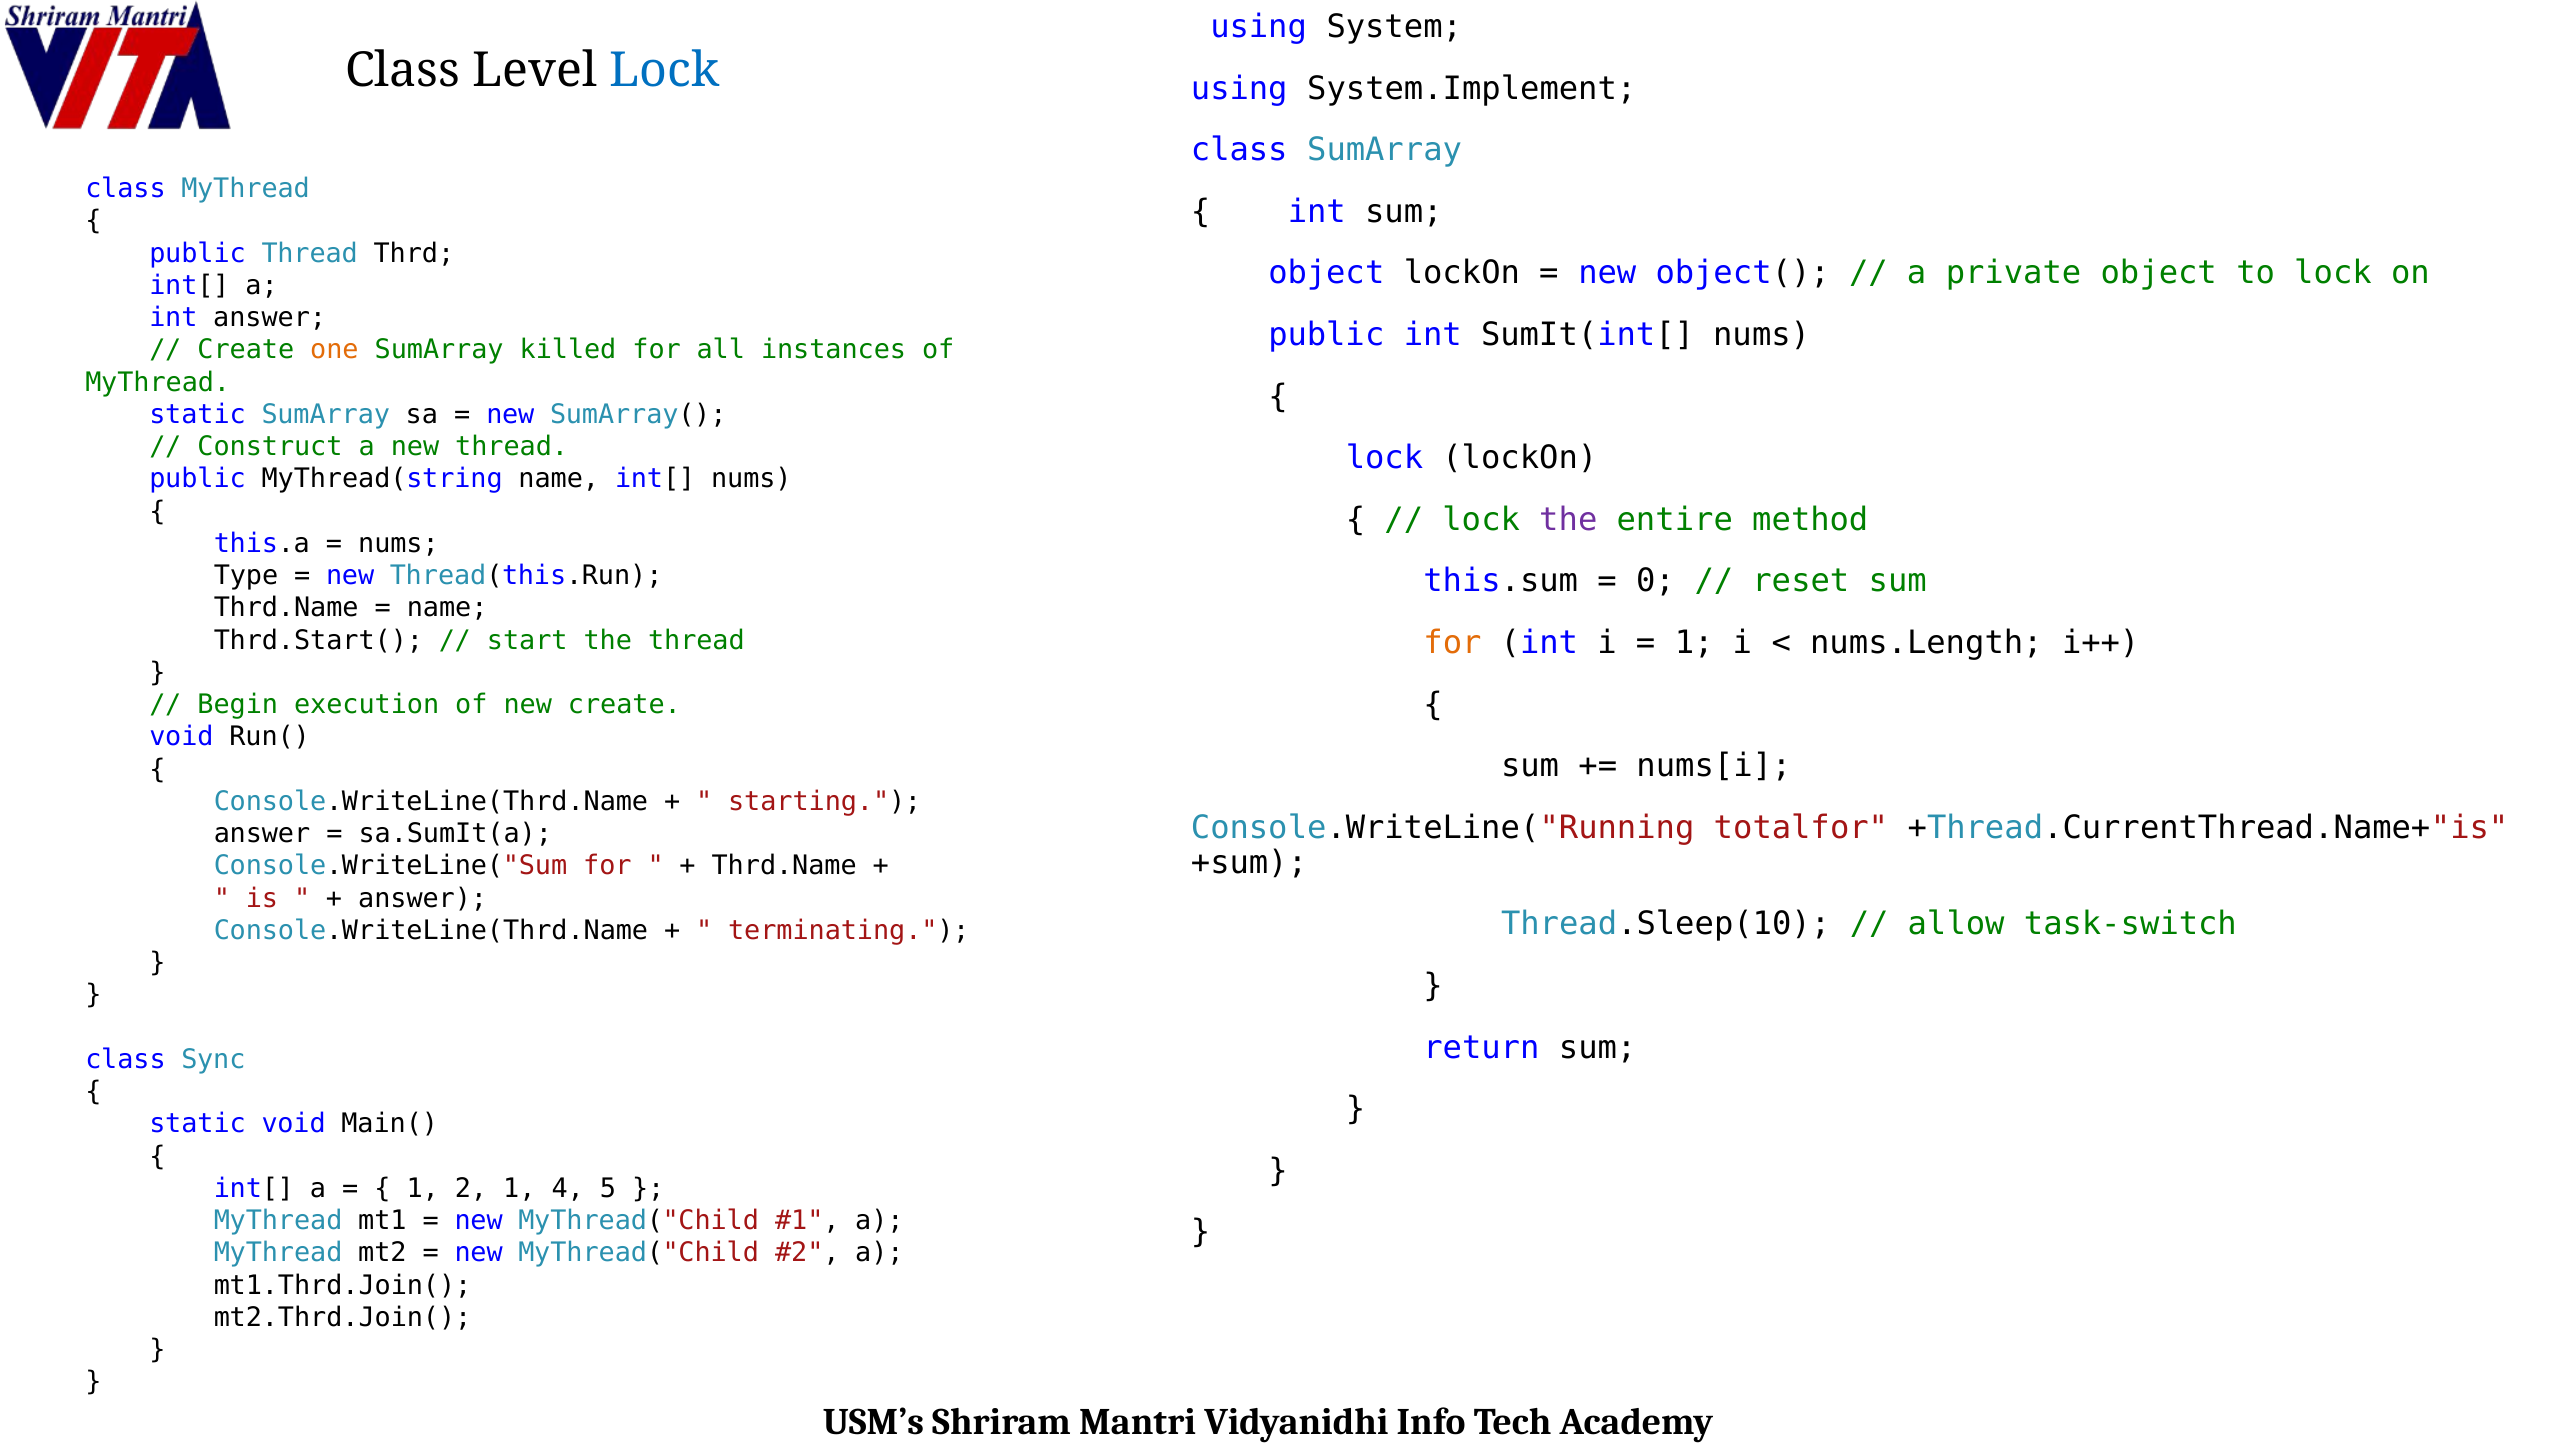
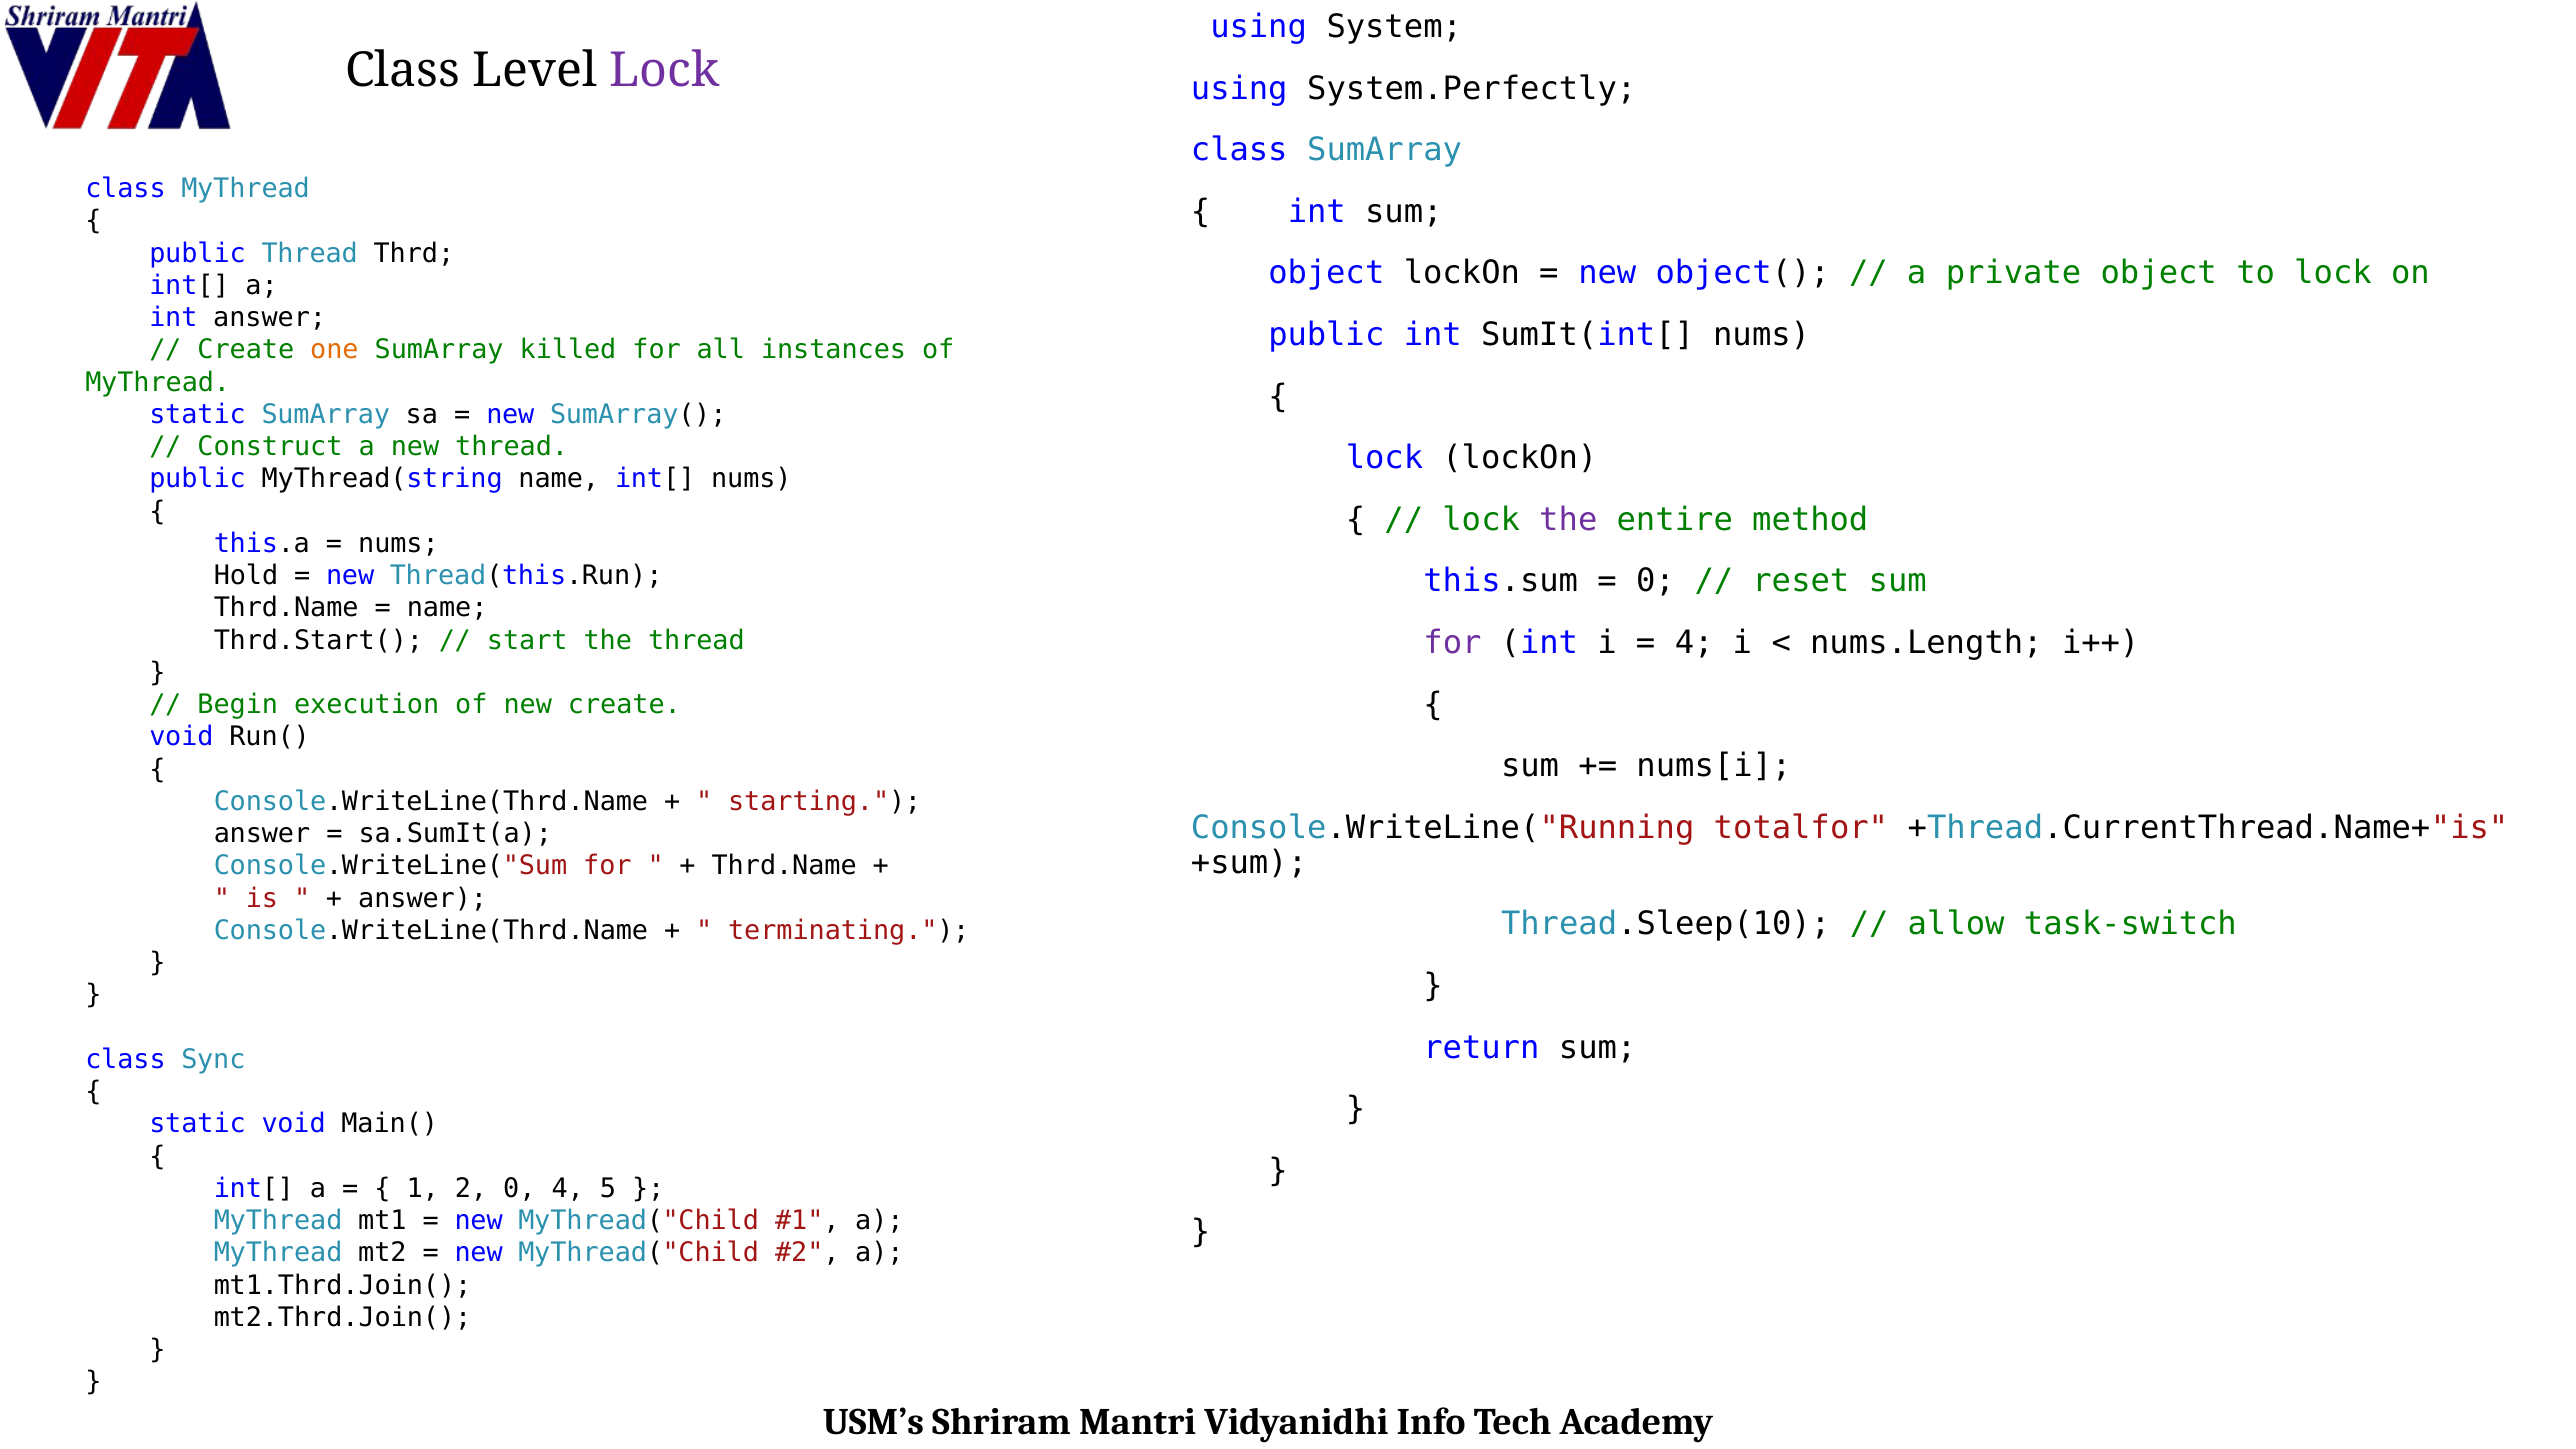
Lock colour: blue -> purple (665, 71)
System.Implement: System.Implement -> System.Perfectly (1472, 88)
Type: Type -> Hold (246, 576)
for colour: orange -> purple (1452, 643)
1: 1 -> 4 (1694, 643)
2 1: 1 -> 0 (519, 1189)
